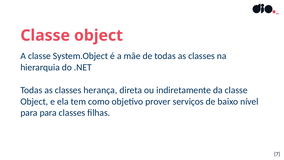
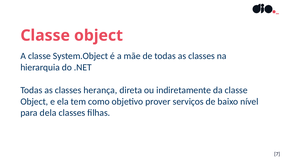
para para: para -> dela (48, 113)
